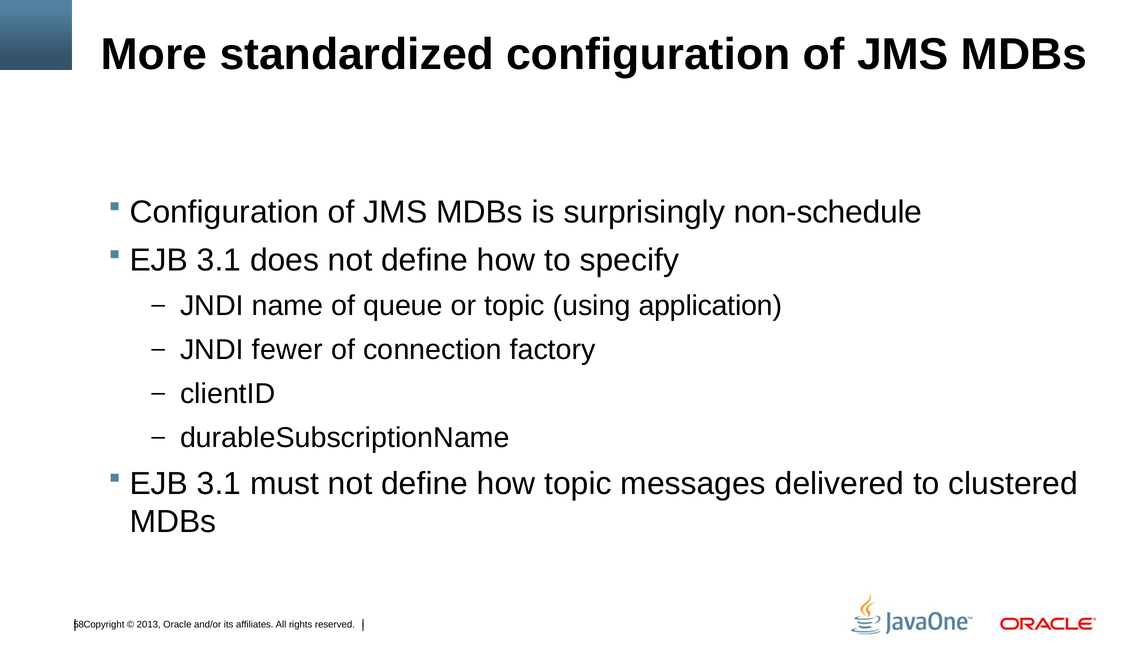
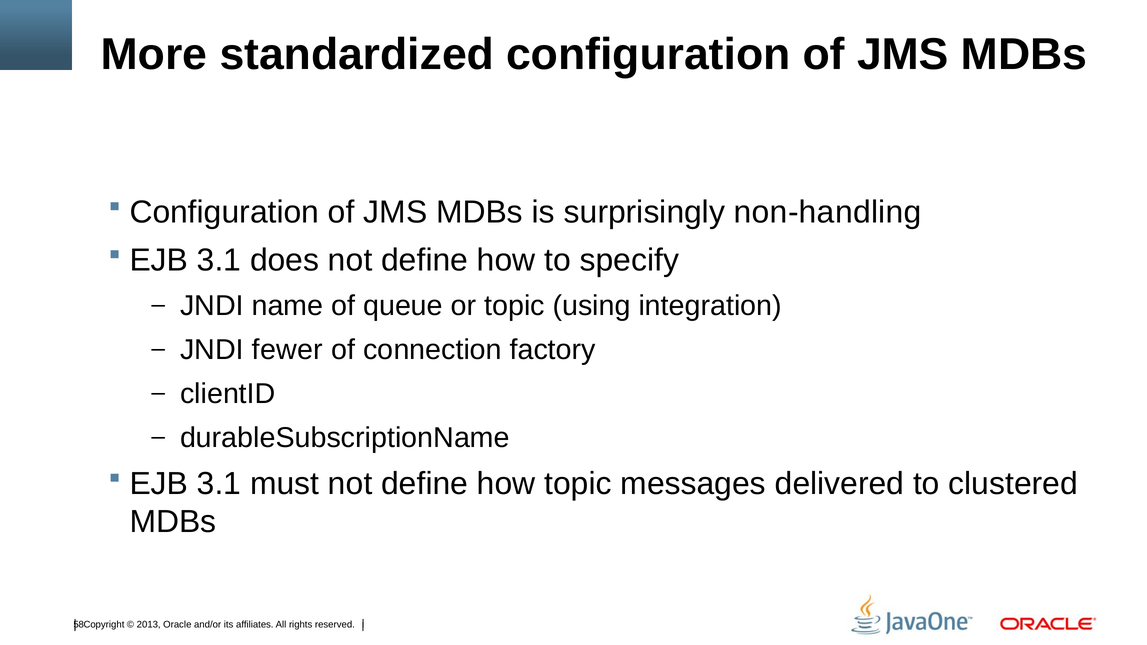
non-schedule: non-schedule -> non-handling (828, 212)
application: application -> integration (710, 306)
